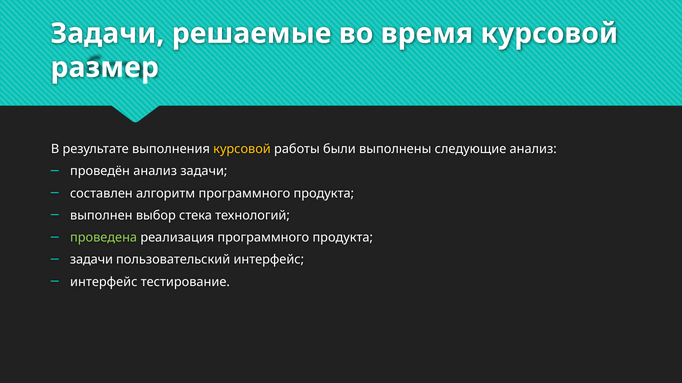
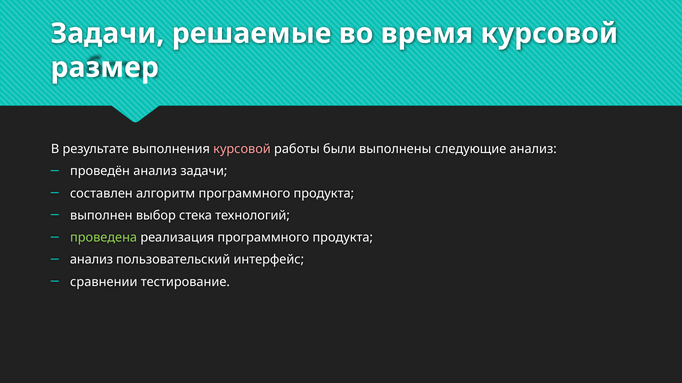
курсовой colour: yellow -> pink (242, 149)
задачи: задачи -> анализ (92, 260)
интерфейс: интерфейс -> сравнении (104, 282)
